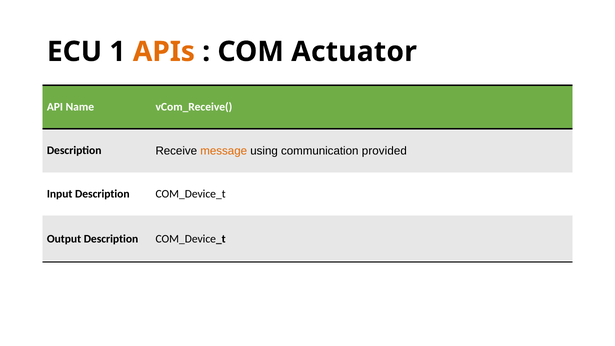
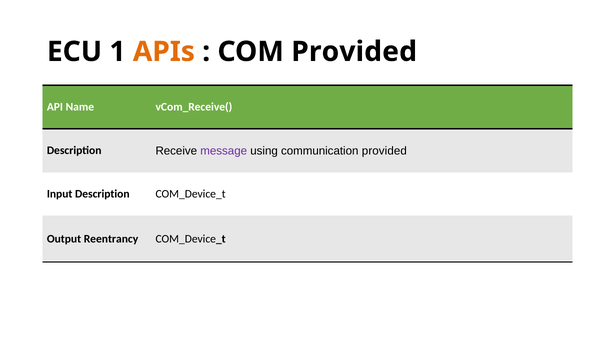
COM Actuator: Actuator -> Provided (354, 52)
message colour: orange -> purple (224, 151)
Output Description: Description -> Reentrancy (111, 239)
